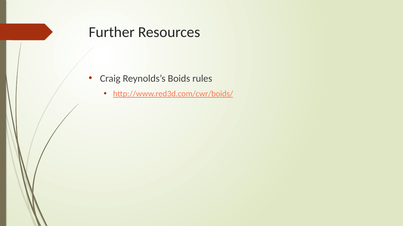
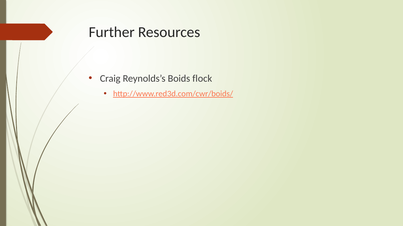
rules: rules -> flock (202, 79)
